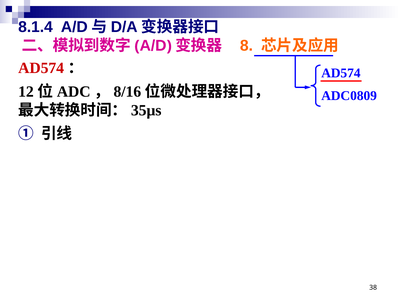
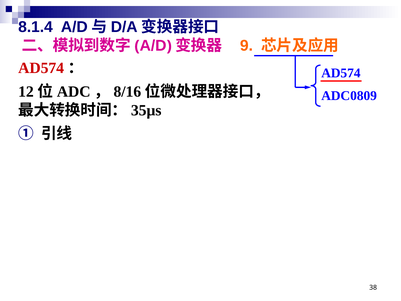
8: 8 -> 9 (246, 46)
